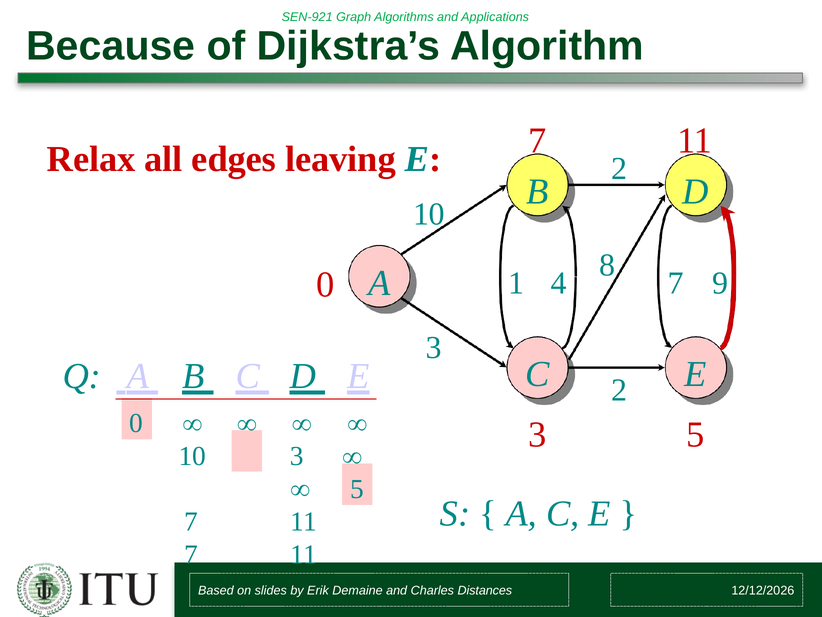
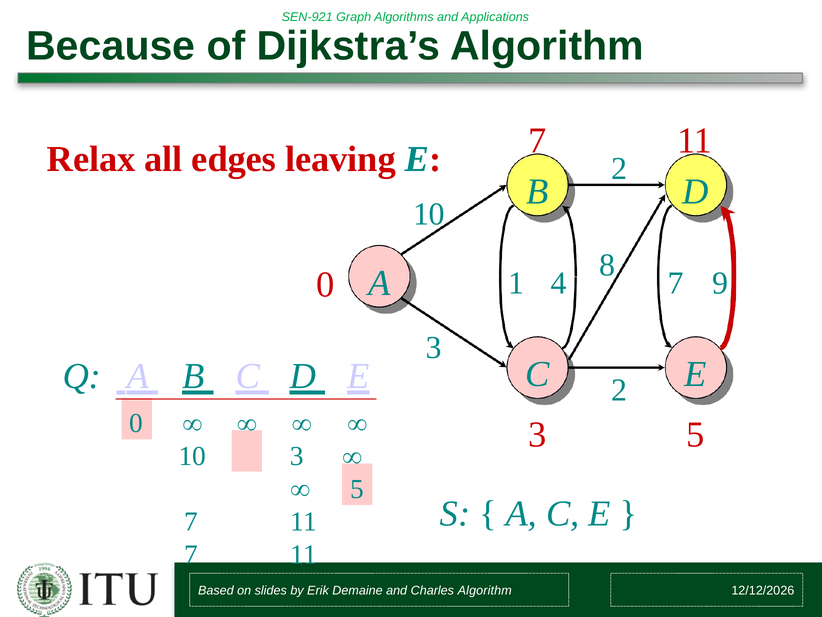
Charles Distances: Distances -> Algorithm (485, 590)
